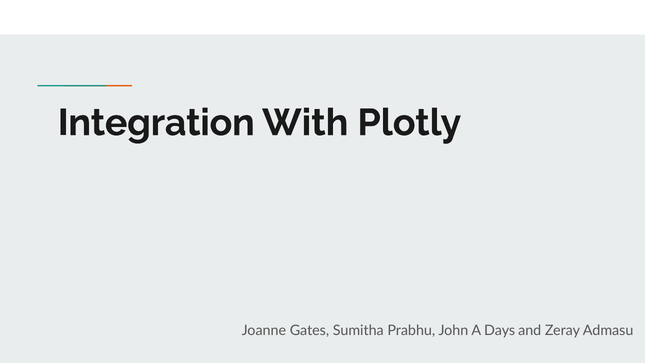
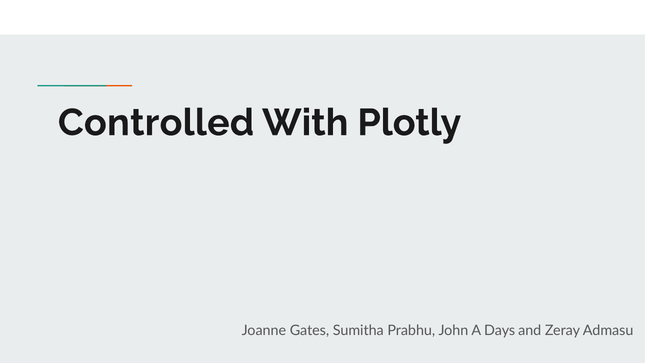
Integration: Integration -> Controlled (156, 123)
